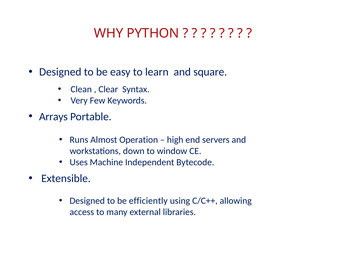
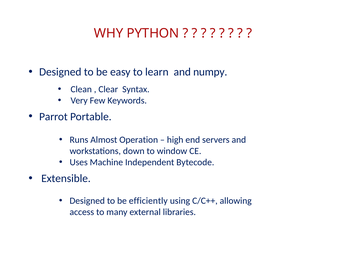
square: square -> numpy (210, 72)
Arrays: Arrays -> Parrot (53, 117)
